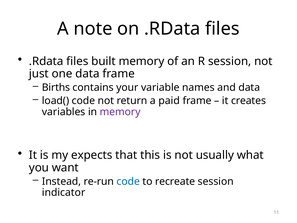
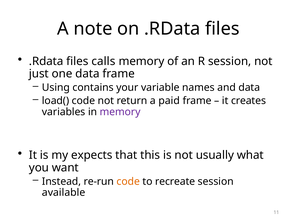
built: built -> calls (103, 61)
Births: Births -> Using (56, 87)
code colour: blue -> orange (128, 181)
indicator: indicator -> available (64, 192)
